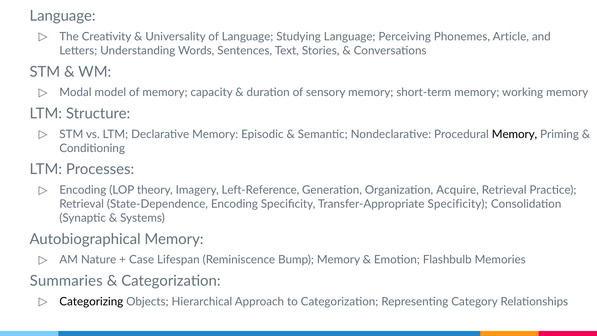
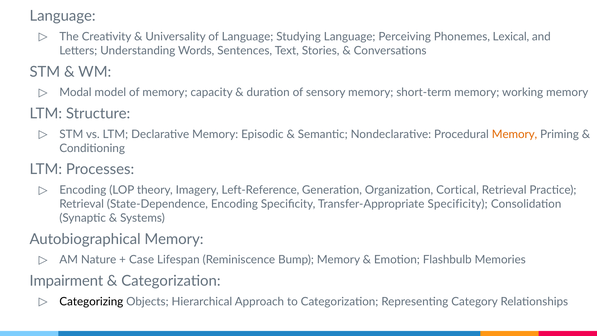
Article: Article -> Lexical (511, 37)
Memory colour: black -> orange (515, 134)
Acquire: Acquire -> Cortical (458, 190)
Summaries: Summaries -> Impairment (66, 281)
